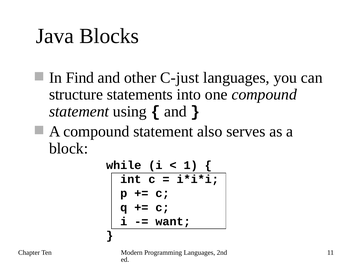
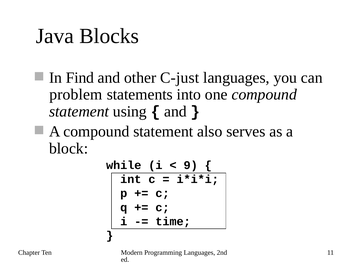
structure: structure -> problem (76, 95)
1: 1 -> 9 (191, 165)
want: want -> time (173, 221)
